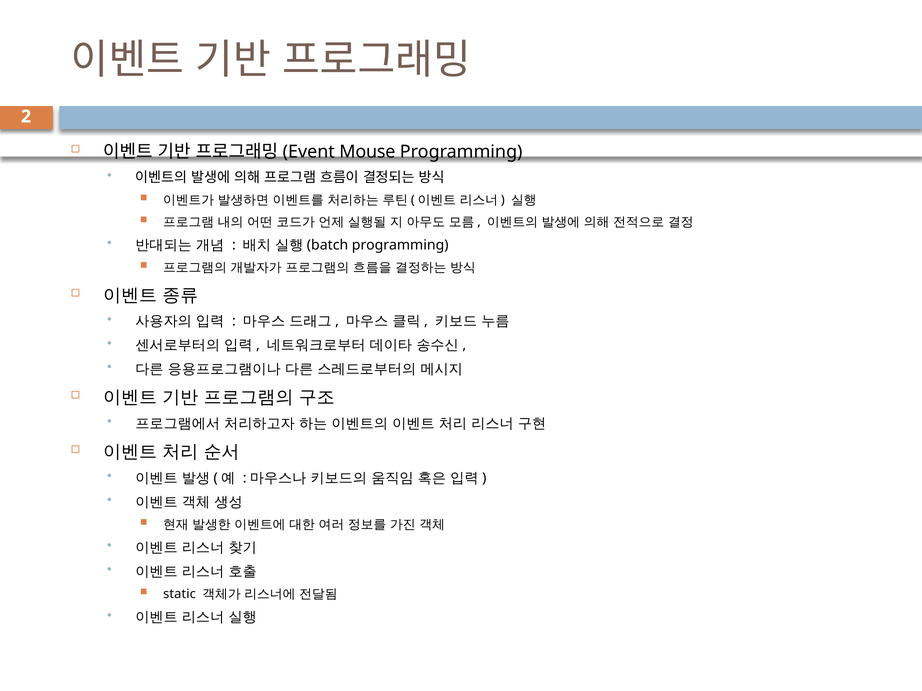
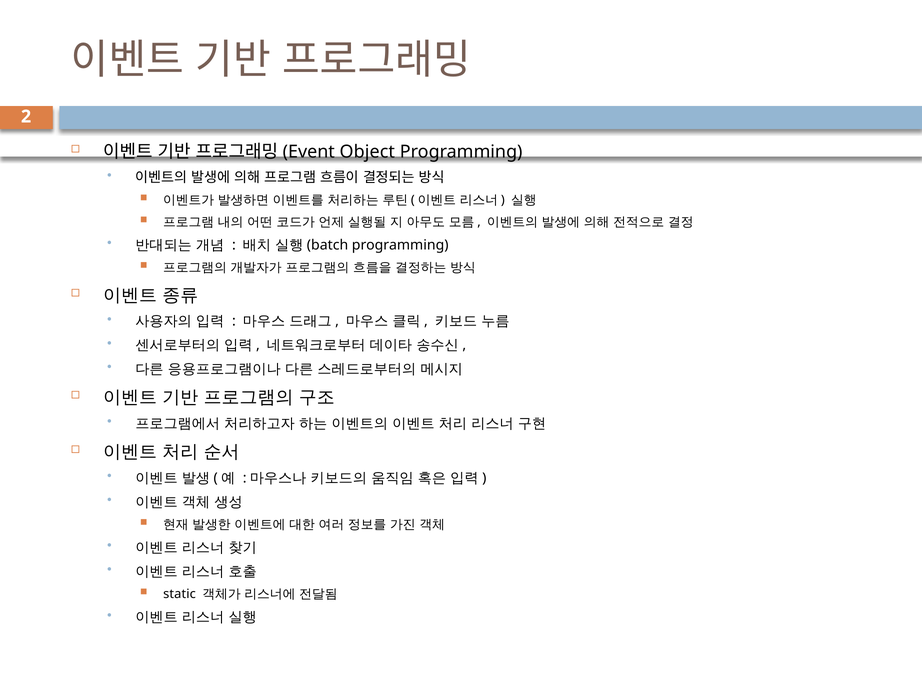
Mouse: Mouse -> Object (367, 152)
